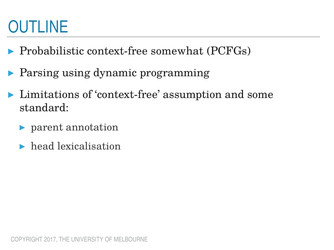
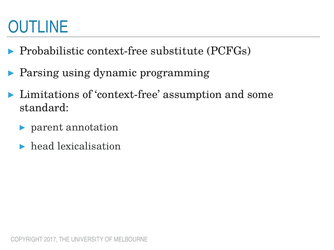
somewhat: somewhat -> substitute (177, 51)
